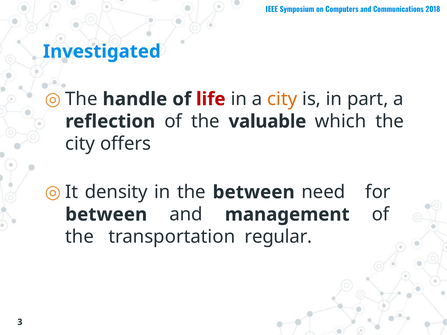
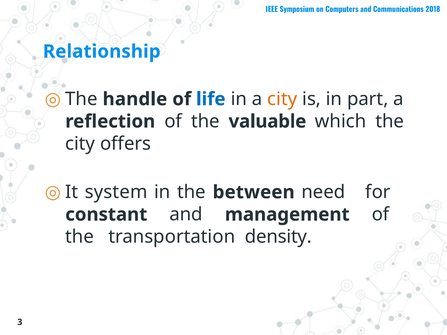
Investigated: Investigated -> Relationship (102, 52)
life colour: red -> blue (211, 99)
density: density -> system (116, 192)
between: between -> constant (106, 215)
regular: regular -> density (278, 237)
